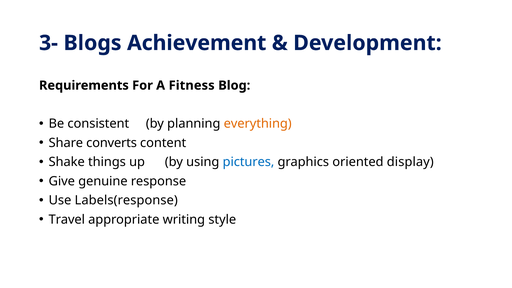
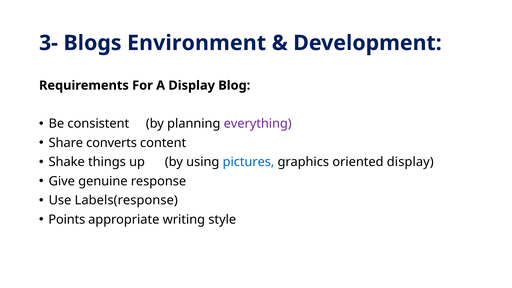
Achievement: Achievement -> Environment (197, 43)
A Fitness: Fitness -> Display (192, 85)
everything colour: orange -> purple (258, 124)
Travel: Travel -> Points (67, 220)
